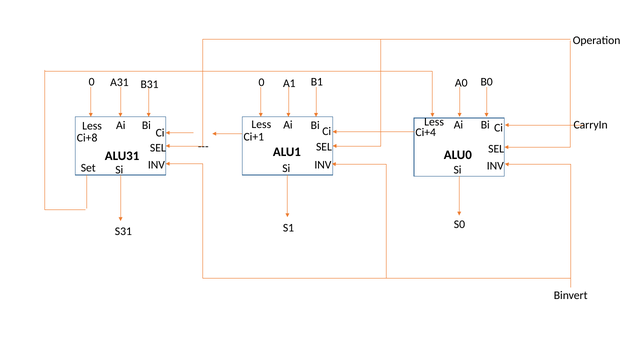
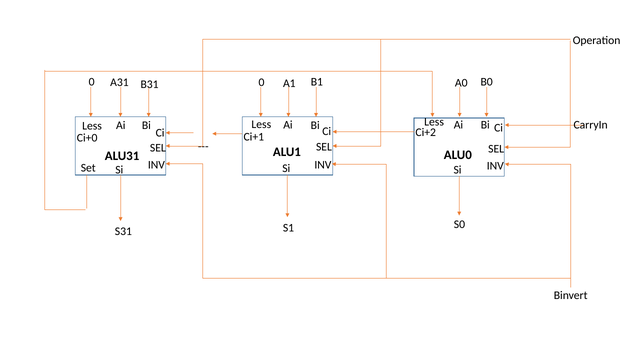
Ci+4: Ci+4 -> Ci+2 (426, 132)
Ci+8: Ci+8 -> Ci+0 (87, 137)
